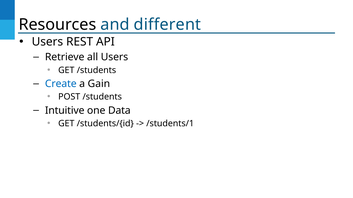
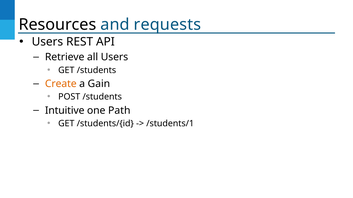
different: different -> requests (167, 25)
Create colour: blue -> orange (61, 84)
Data: Data -> Path (119, 111)
